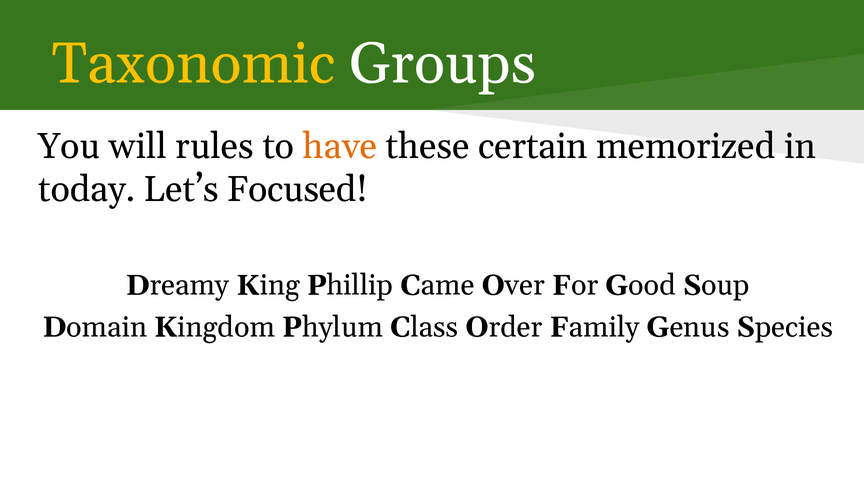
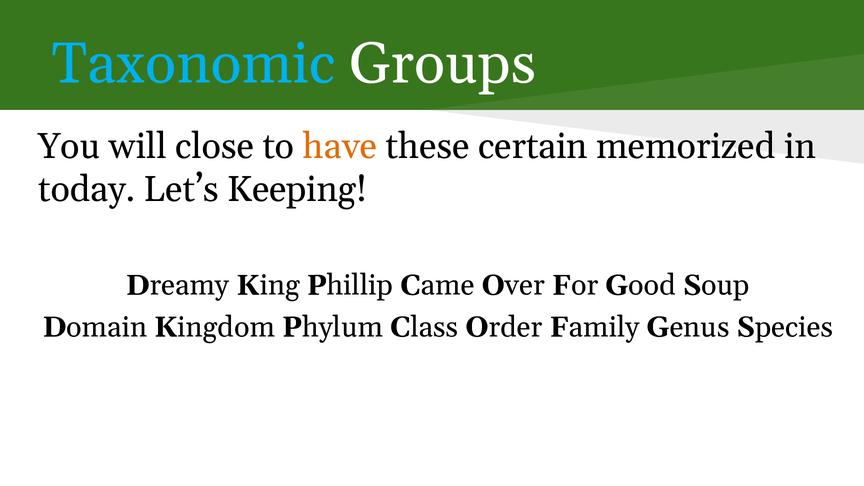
Taxonomic colour: yellow -> light blue (194, 64)
rules: rules -> close (215, 146)
Focused: Focused -> Keeping (297, 189)
